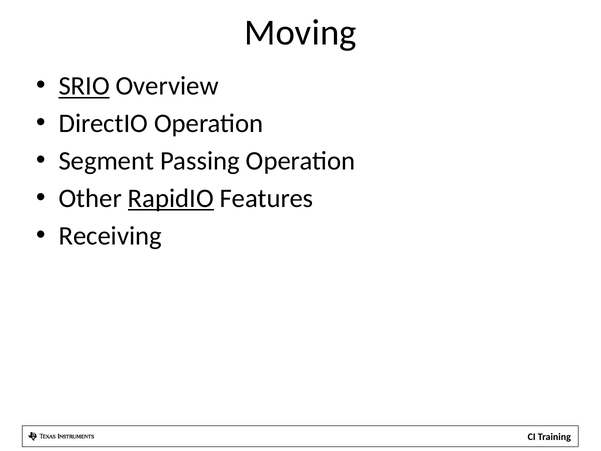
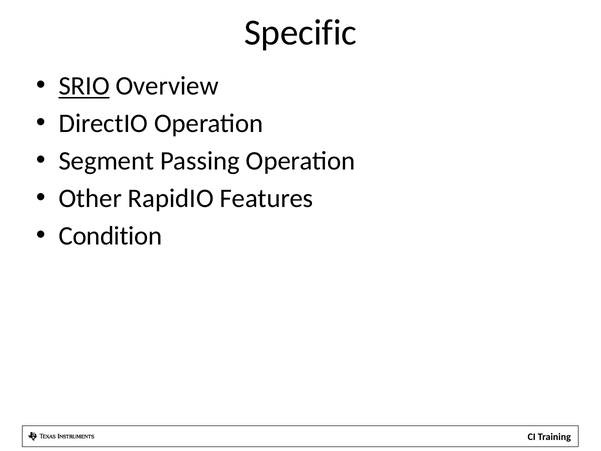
Moving: Moving -> Specific (300, 33)
RapidIO underline: present -> none (171, 198)
Receiving: Receiving -> Condition (110, 236)
